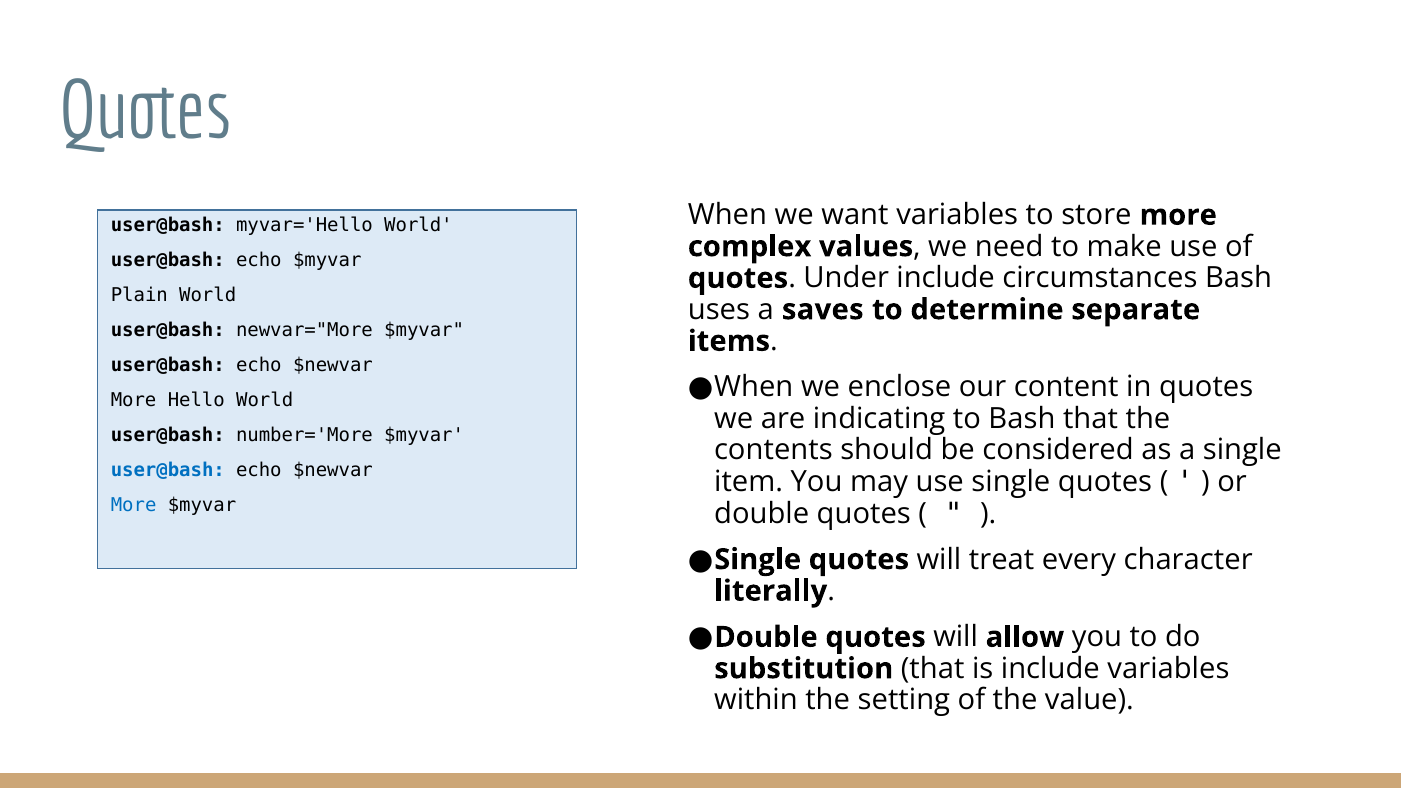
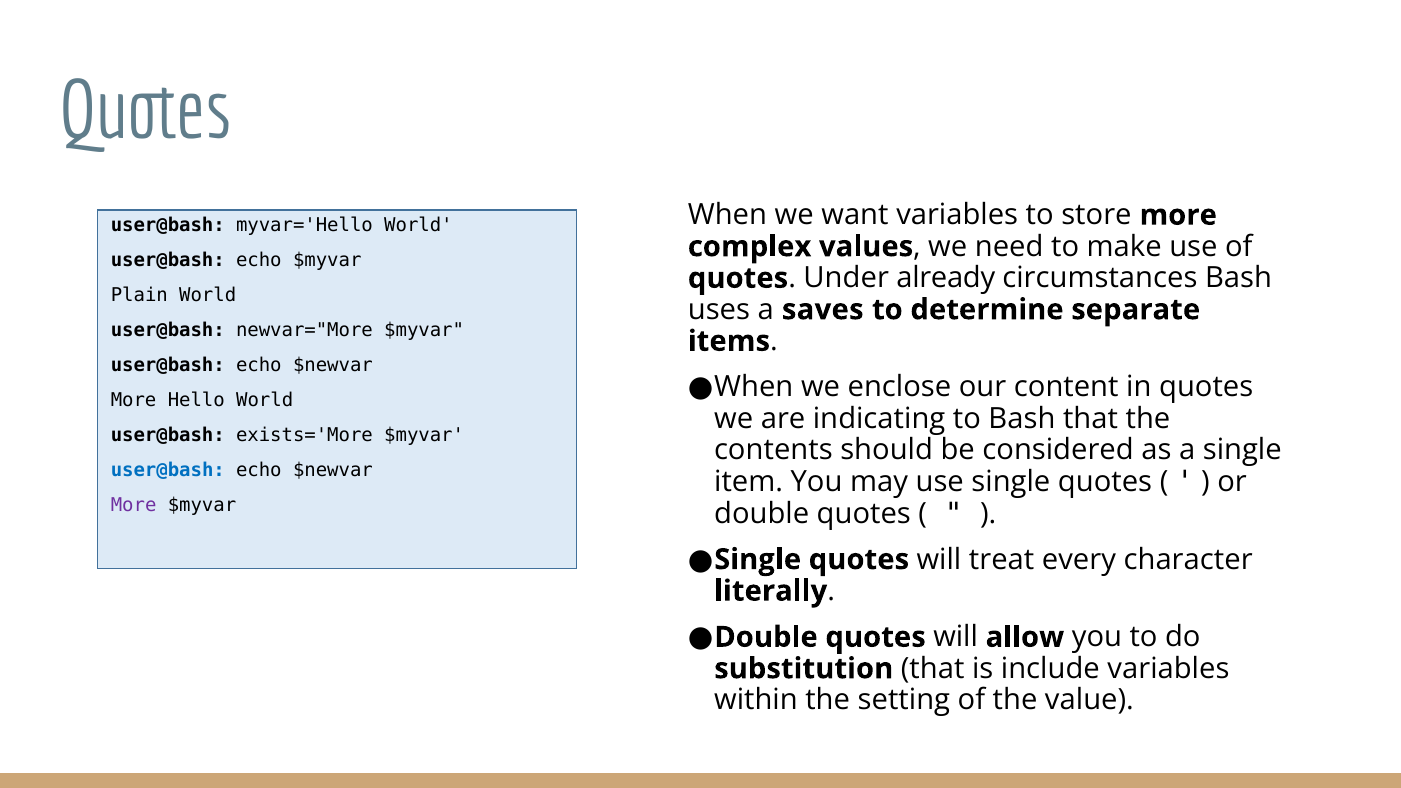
Under include: include -> already (946, 278)
number='More: number='More -> exists='More (304, 436)
More colour: blue -> purple (134, 506)
